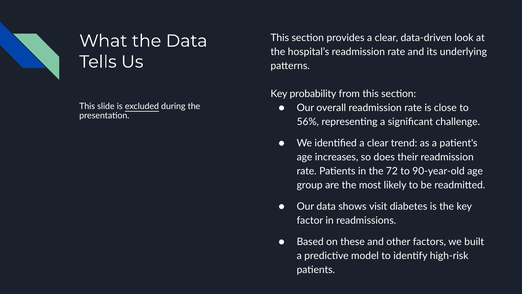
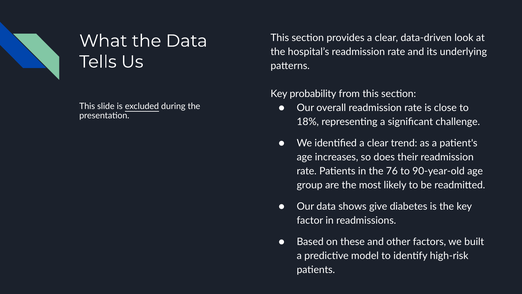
56%: 56% -> 18% (308, 122)
72: 72 -> 76 (392, 171)
visit: visit -> give (378, 206)
